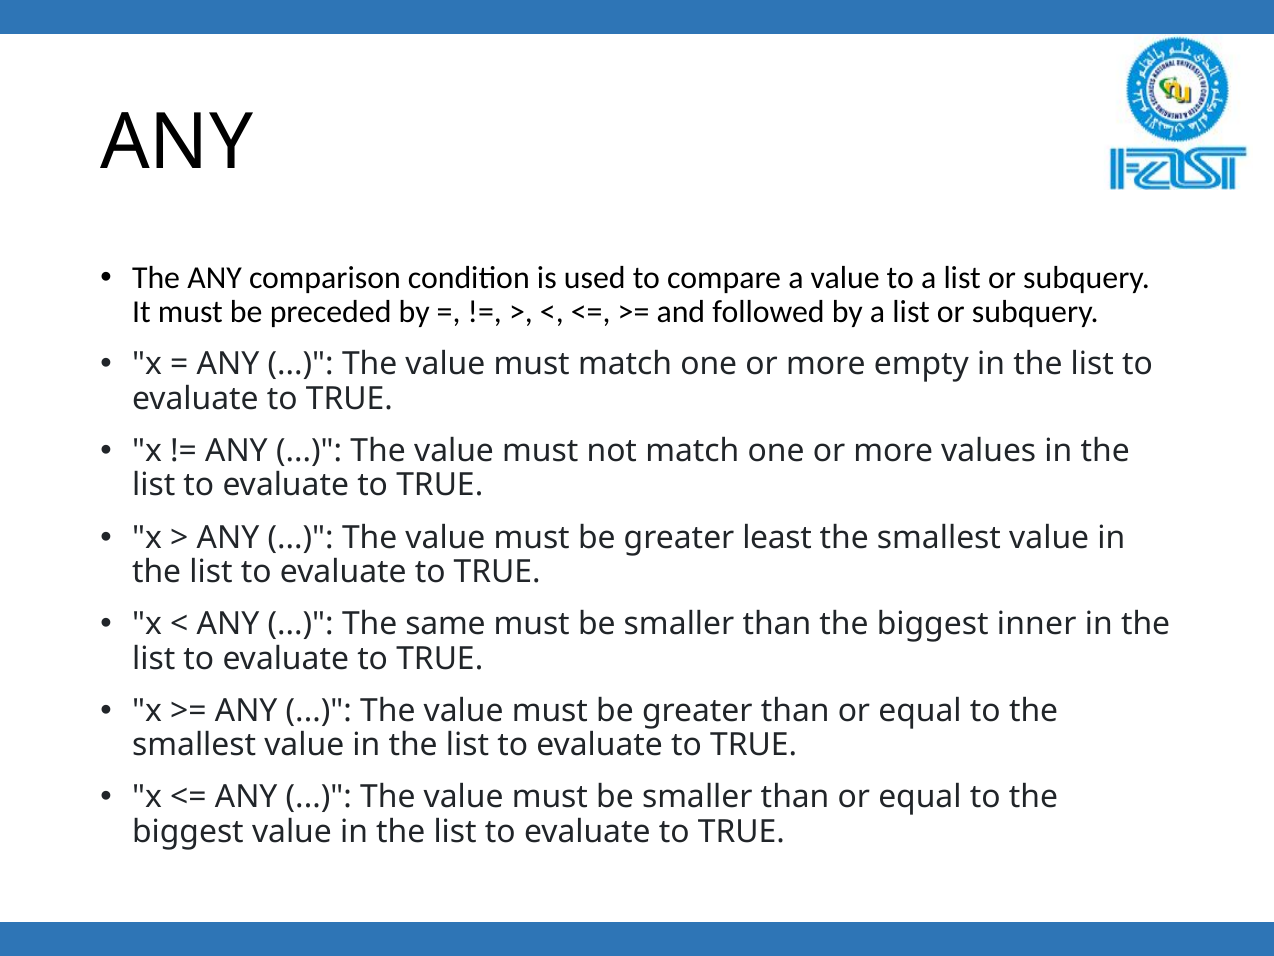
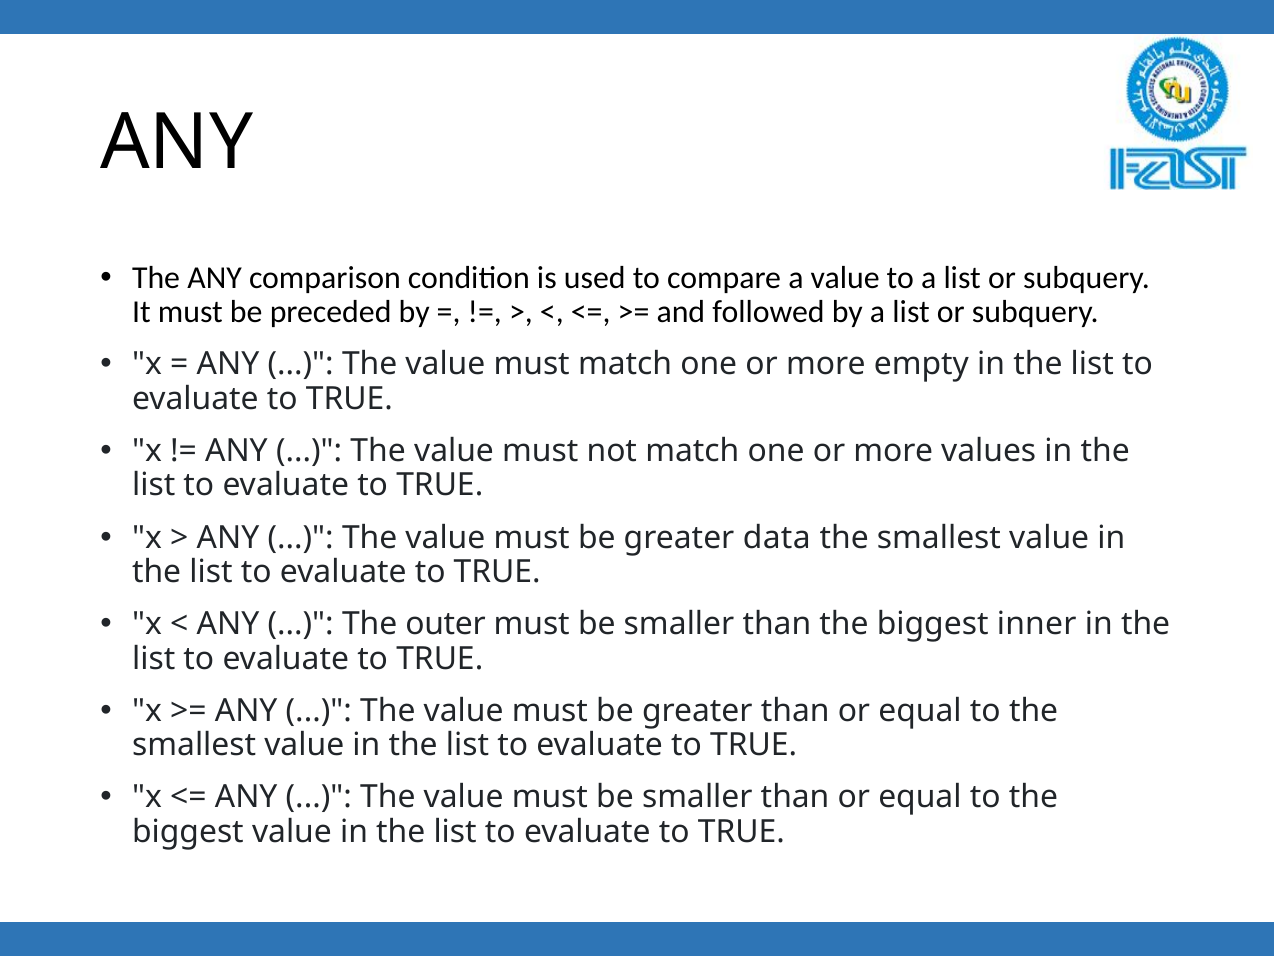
least: least -> data (777, 537)
same: same -> outer (446, 624)
